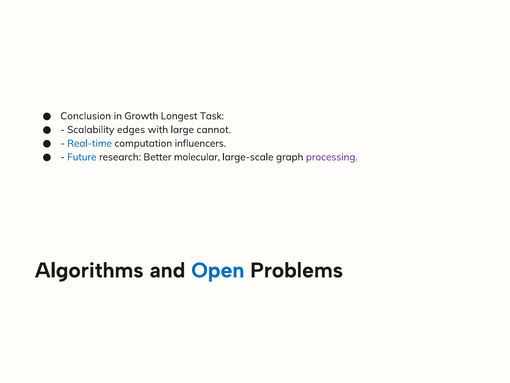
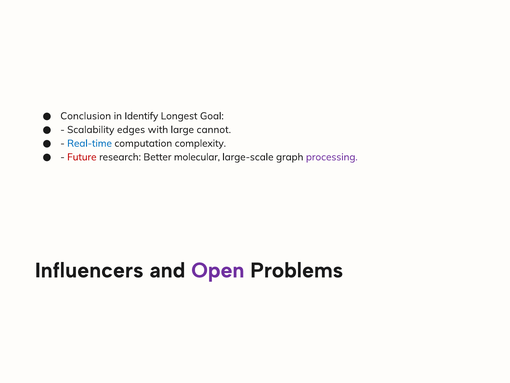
Growth: Growth -> Identify (141, 116)
Task: Task -> Goal (212, 116)
influencers: influencers -> complexity (200, 143)
Future colour: blue -> red (82, 157)
Algorithms: Algorithms -> Influencers (89, 270)
Open colour: blue -> purple (218, 270)
